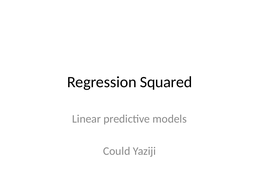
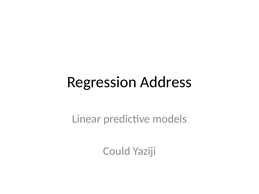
Squared: Squared -> Address (166, 82)
